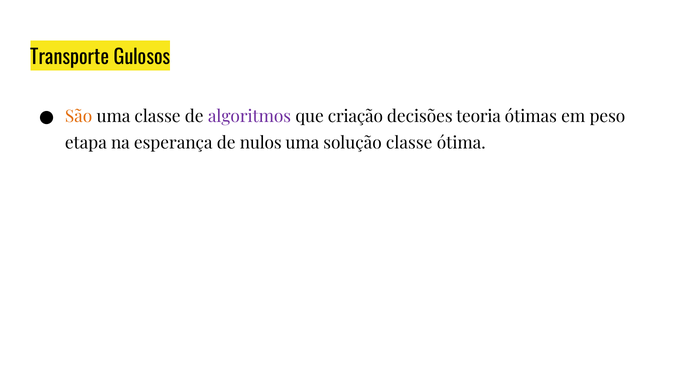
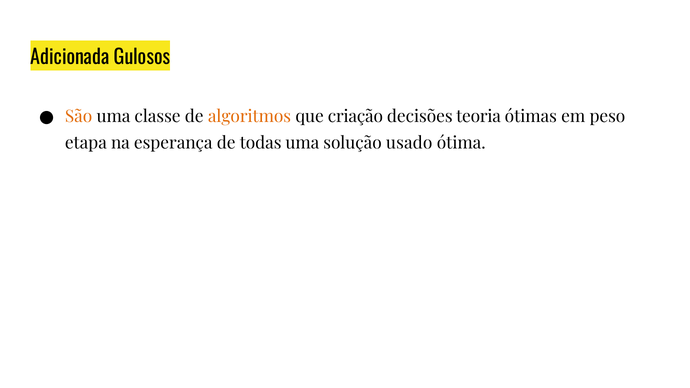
Transporte: Transporte -> Adicionada (70, 58)
algoritmos colour: purple -> orange (249, 116)
nulos: nulos -> todas (261, 143)
solução classe: classe -> usado (409, 143)
